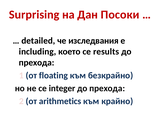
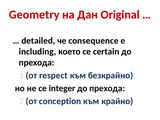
Surprising: Surprising -> Geometry (34, 15)
Посоки: Посоки -> Original (120, 15)
изследвания: изследвания -> consequence (93, 41)
results: results -> certain (106, 52)
floating: floating -> respect (53, 75)
arithmetics: arithmetics -> conception (60, 101)
